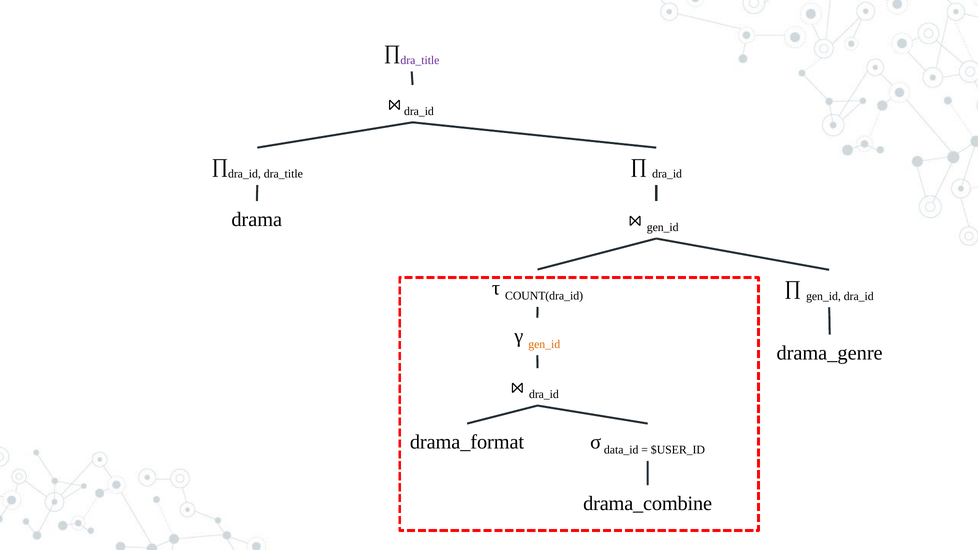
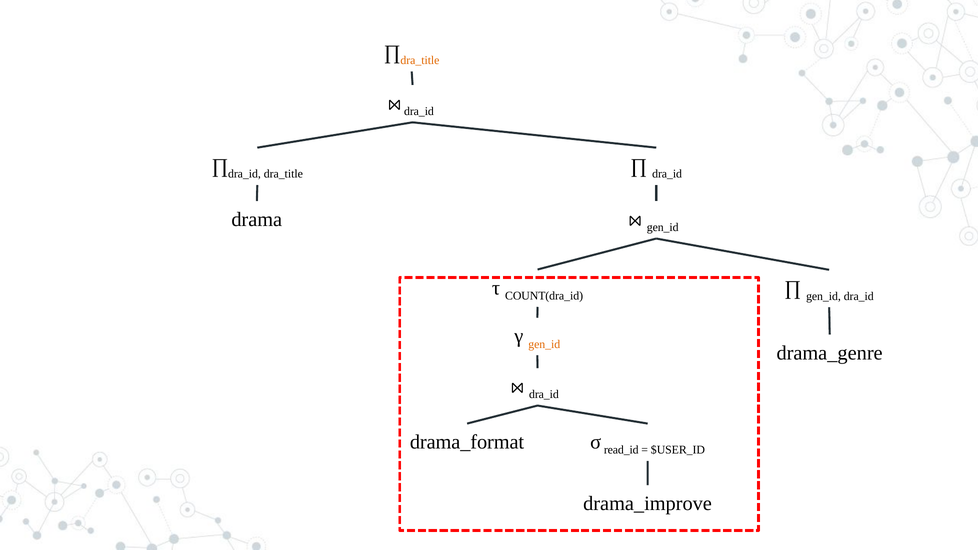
dra_title colour: purple -> orange (420, 60)
data_id: data_id -> read_id (621, 450)
drama_combine: drama_combine -> drama_improve (648, 504)
